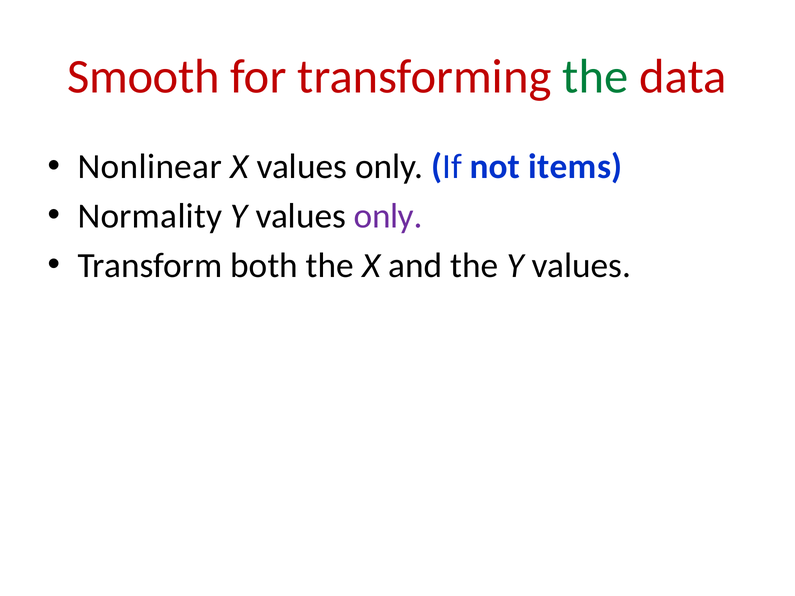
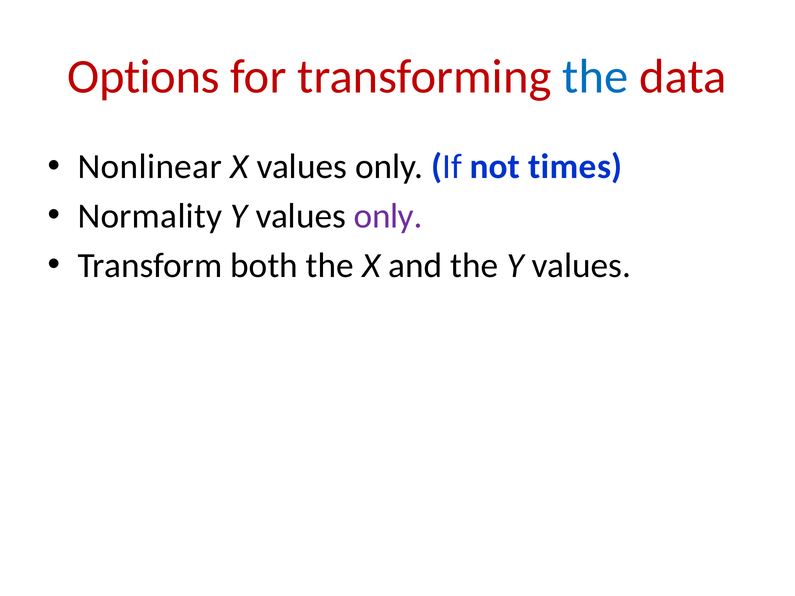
Smooth: Smooth -> Options (143, 77)
the colour: green -> blue (595, 77)
items: items -> times (575, 167)
